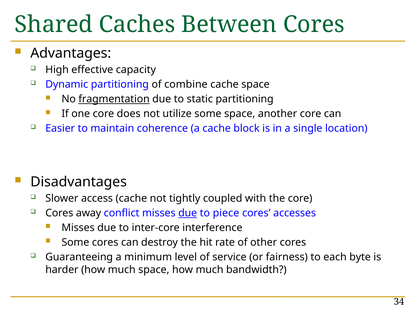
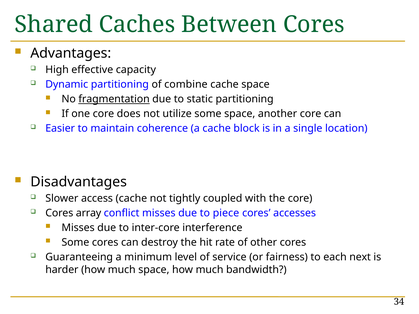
away: away -> array (89, 213)
due underline: present -> none (188, 213)
byte: byte -> next (360, 257)
